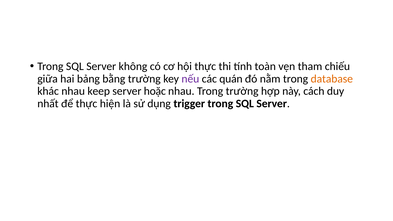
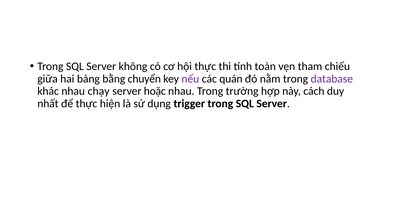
bằng trường: trường -> chuyển (144, 79)
database colour: orange -> purple (332, 79)
keep: keep -> chạy (99, 91)
